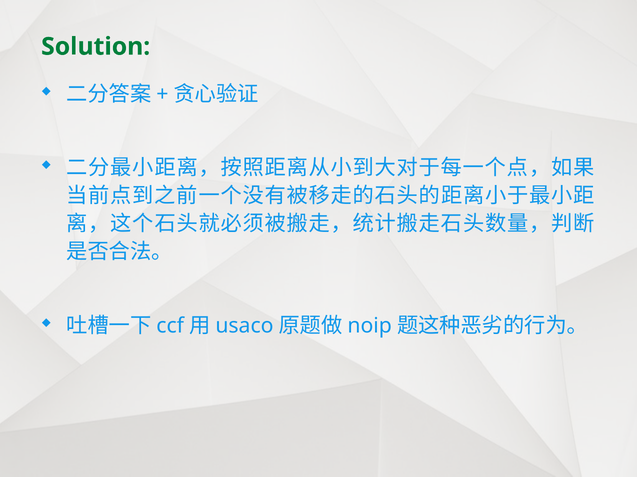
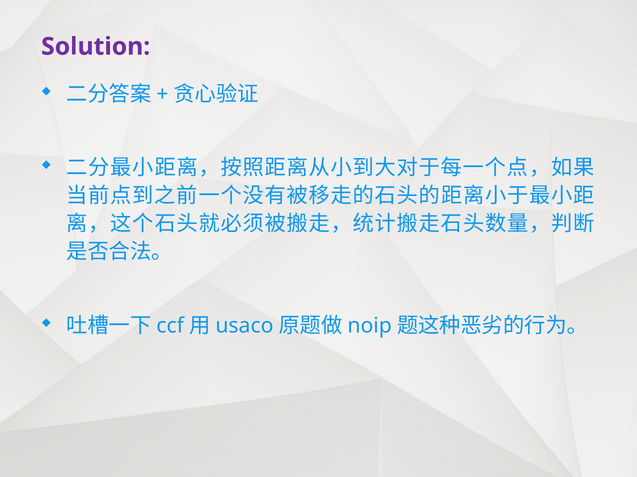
Solution colour: green -> purple (96, 47)
